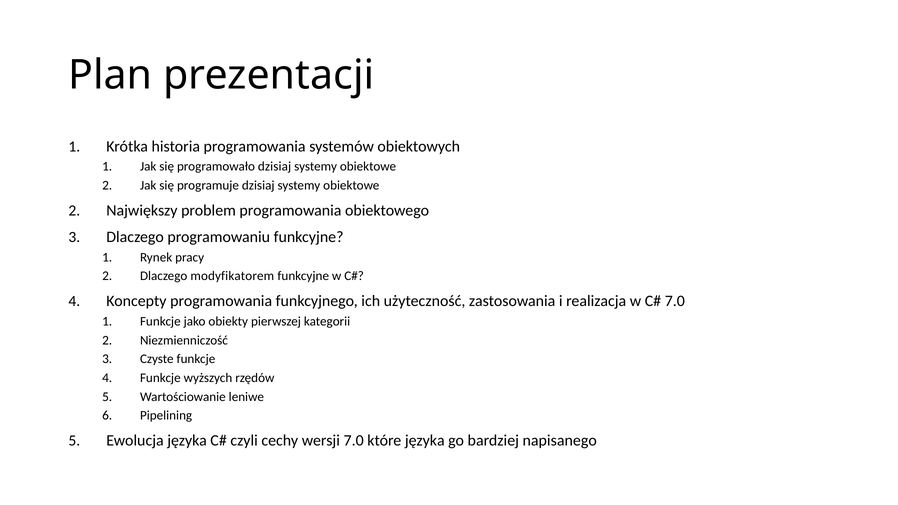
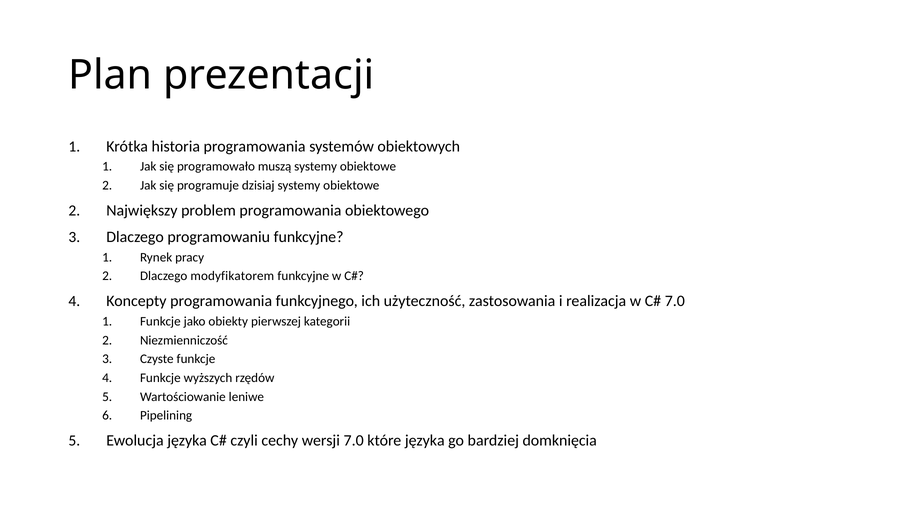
programowało dzisiaj: dzisiaj -> muszą (275, 167)
napisanego: napisanego -> domknięcia (560, 441)
